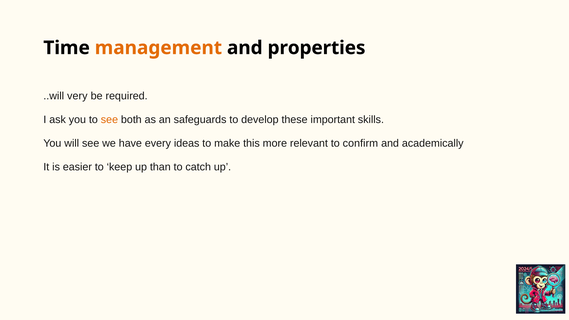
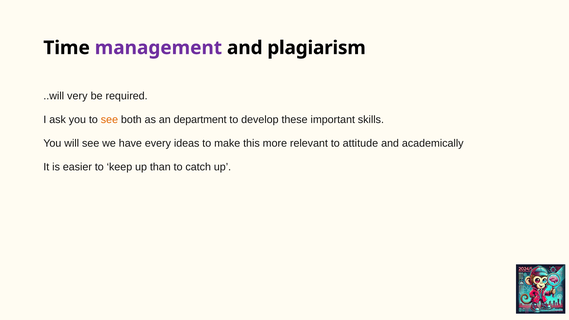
management colour: orange -> purple (158, 48)
properties: properties -> plagiarism (317, 48)
safeguards: safeguards -> department (200, 120)
confirm: confirm -> attitude (360, 143)
